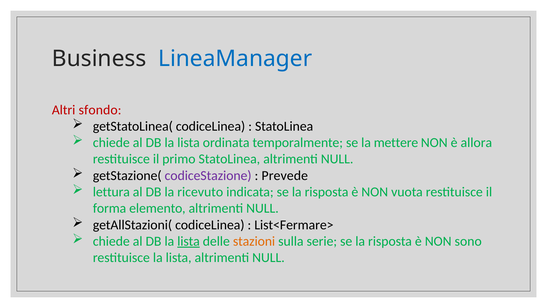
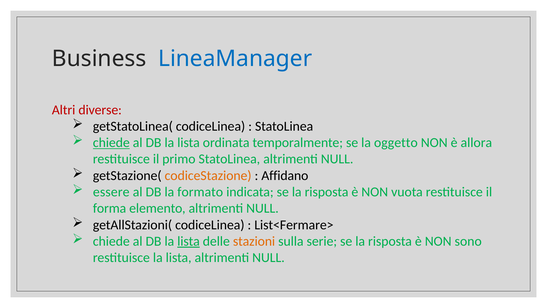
sfondo: sfondo -> diverse (100, 110)
chiede underline: none -> present (111, 143)
mettere: mettere -> oggetto (396, 143)
codiceStazione colour: purple -> orange (208, 175)
Prevede: Prevede -> Affidano (285, 175)
lettura: lettura -> essere (111, 192)
ricevuto: ricevuto -> formato (200, 192)
